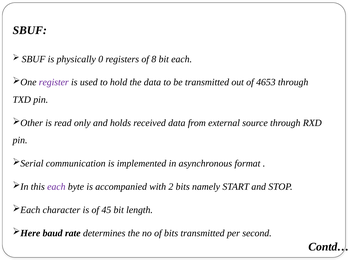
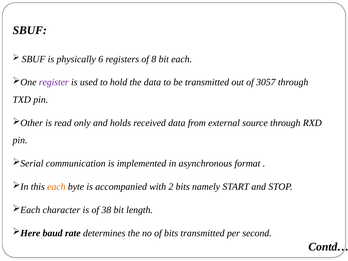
0: 0 -> 6 (101, 59)
4653: 4653 -> 3057 (266, 82)
each colour: purple -> orange (56, 187)
45: 45 -> 38 (106, 210)
